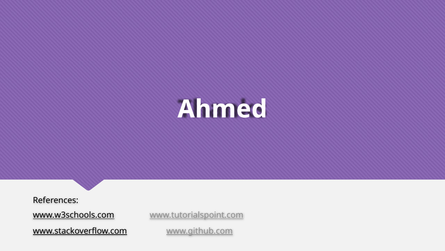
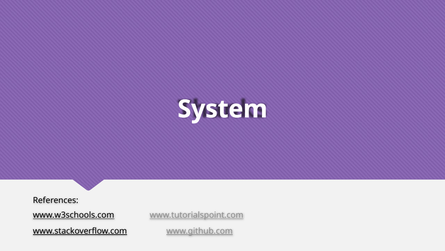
Ahmed: Ahmed -> System (223, 109)
